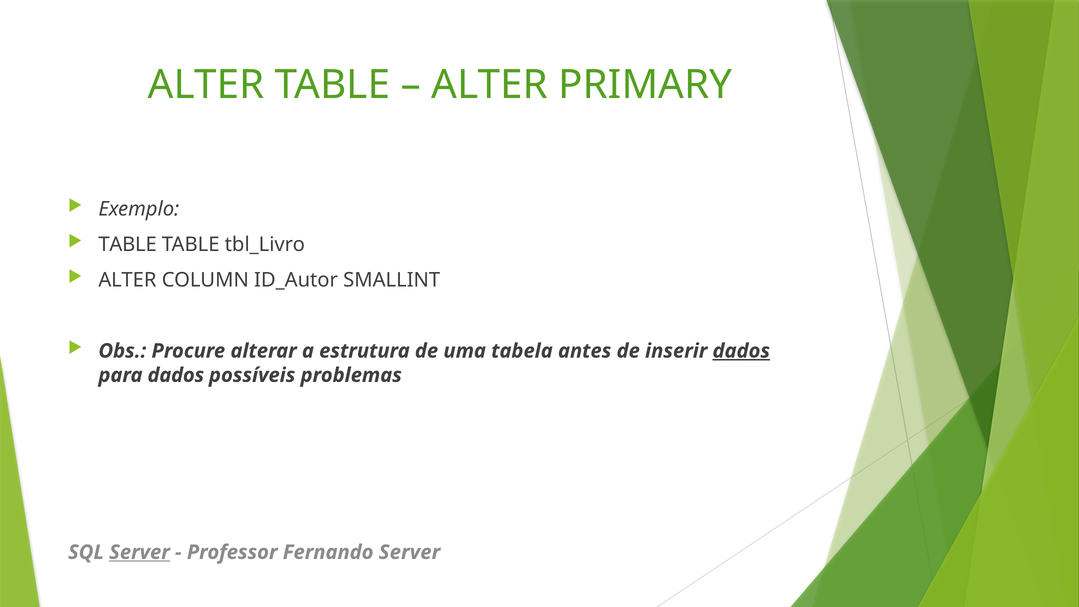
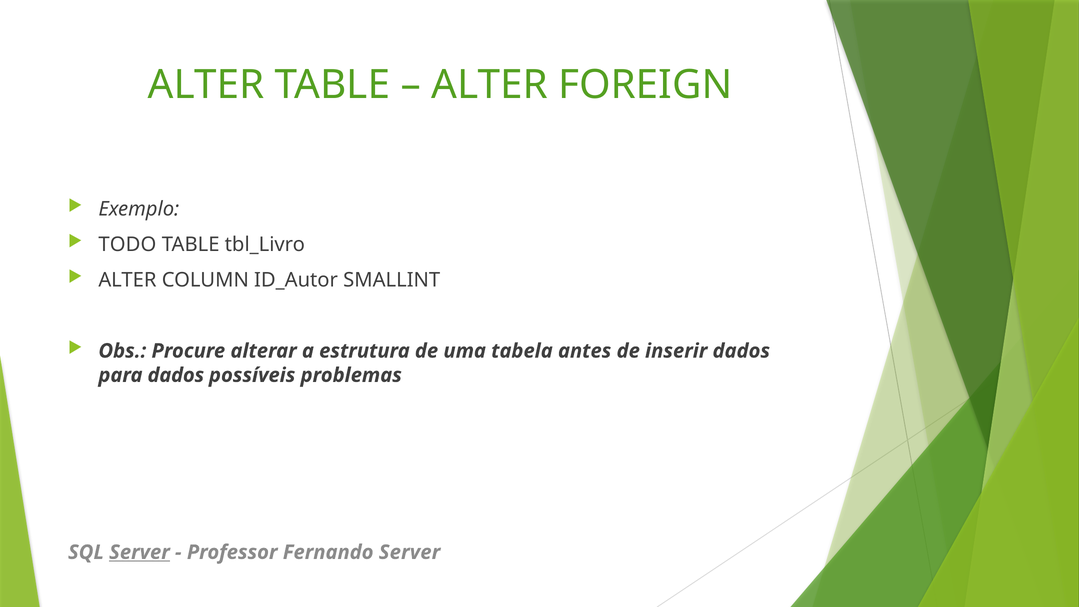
PRIMARY: PRIMARY -> FOREIGN (645, 85)
TABLE: TABLE -> TODO (127, 244)
dados underline: present -> none (741, 351)
